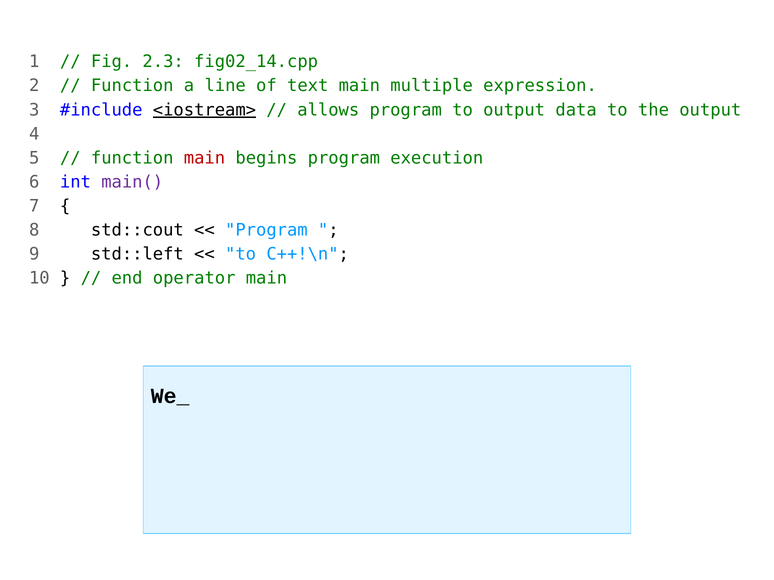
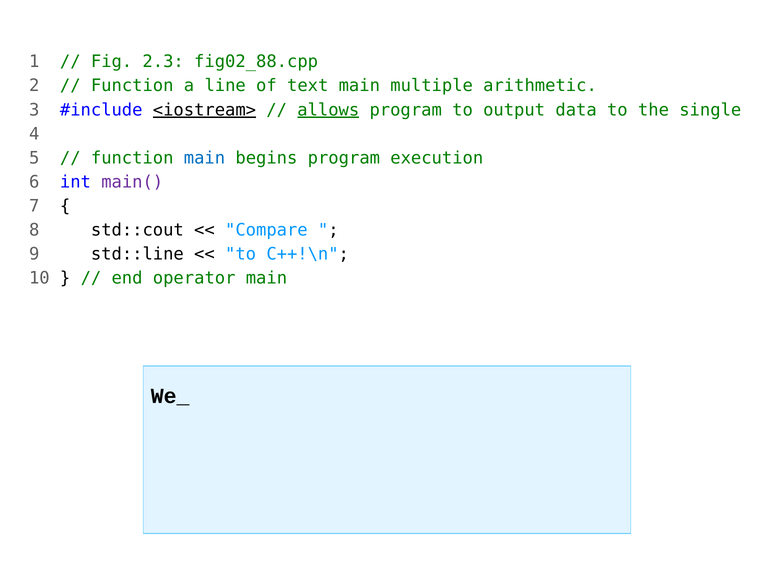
fig02_14.cpp: fig02_14.cpp -> fig02_88.cpp (256, 62)
expression: expression -> arithmetic (540, 86)
allows underline: none -> present (328, 110)
the output: output -> single (710, 110)
main colour: red -> blue (204, 158)
Program: Program -> Compare (266, 230)
std::left: std::left -> std::line (137, 254)
